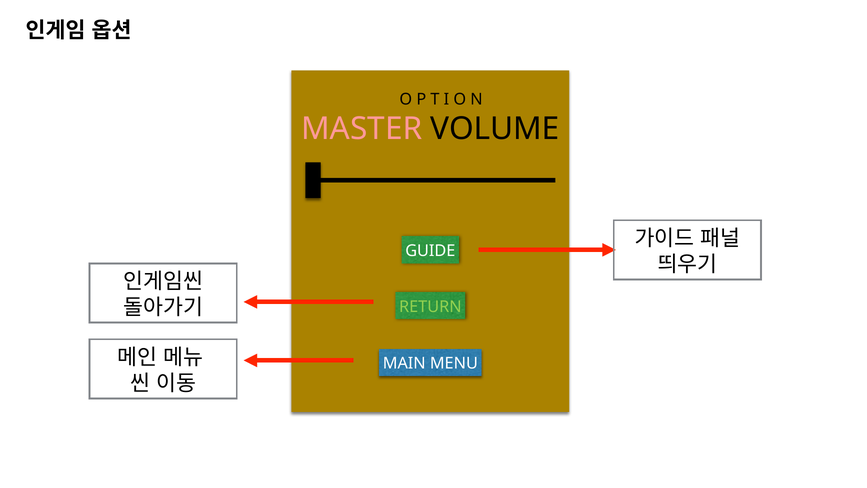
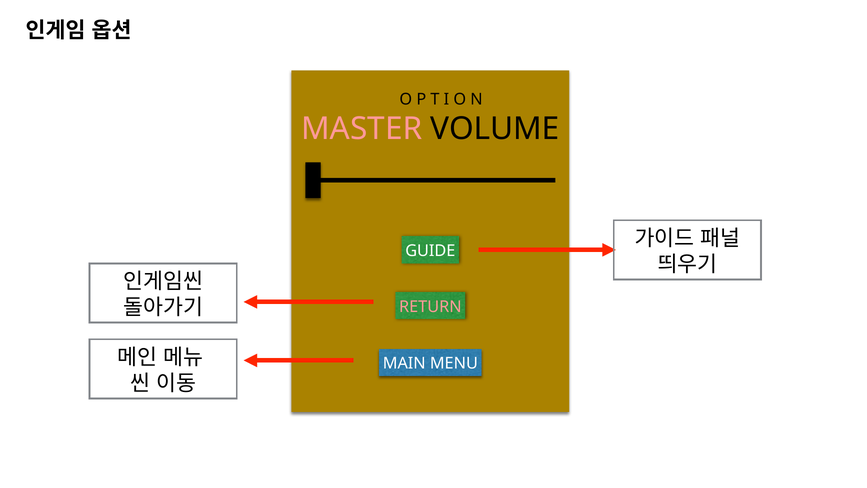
RETURN colour: light green -> pink (430, 306)
